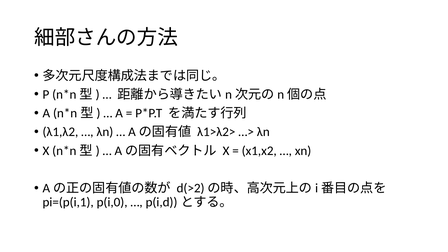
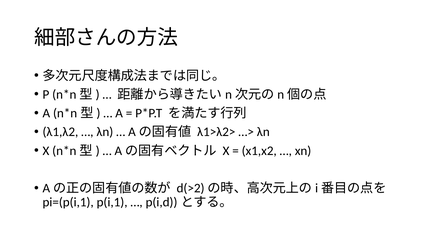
p(i,0: p(i,0 -> p(i,1 (112, 202)
